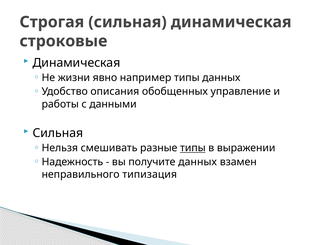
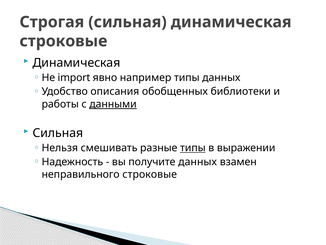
жизни: жизни -> import (74, 77)
управление: управление -> библиотеки (241, 91)
данными underline: none -> present (113, 104)
неправильного типизация: типизация -> строковые (150, 174)
